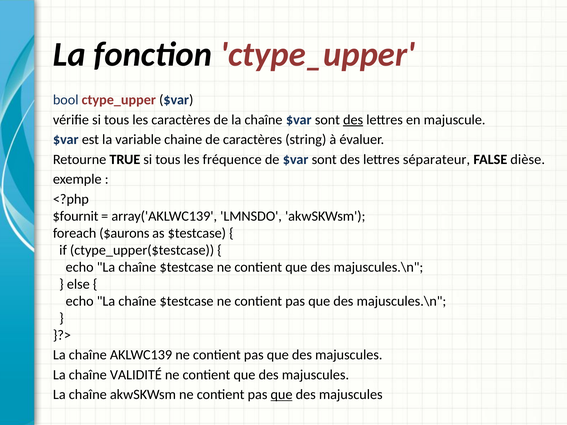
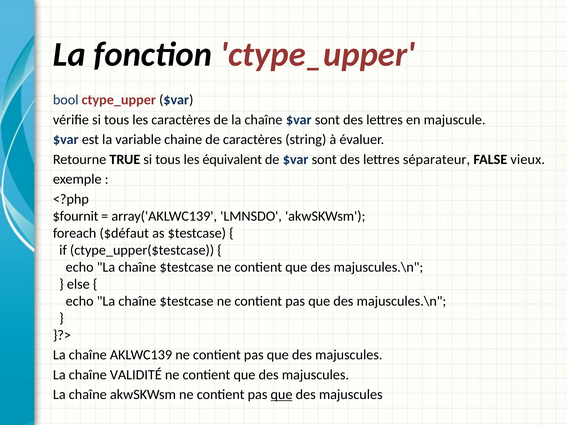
des underline: present -> none (353, 120)
fréquence: fréquence -> équivalent (232, 159)
dièse: dièse -> vieux (528, 159)
$aurons: $aurons -> $défaut (124, 233)
